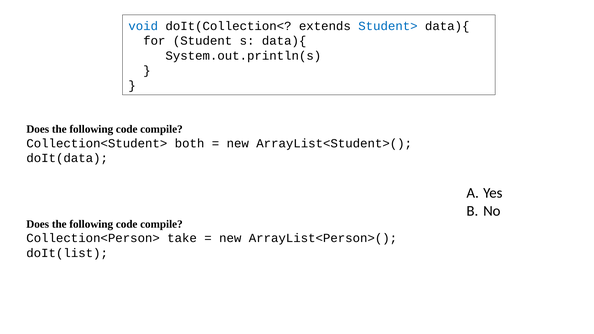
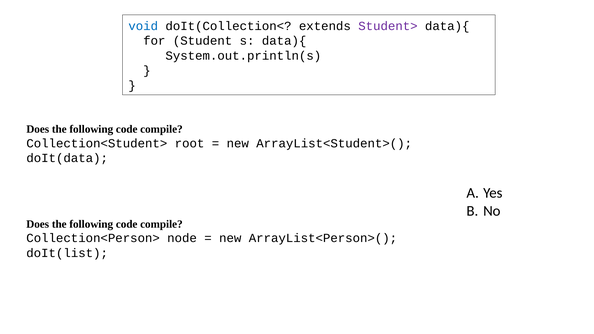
Student> colour: blue -> purple (388, 26)
both: both -> root (190, 143)
take: take -> node (182, 238)
